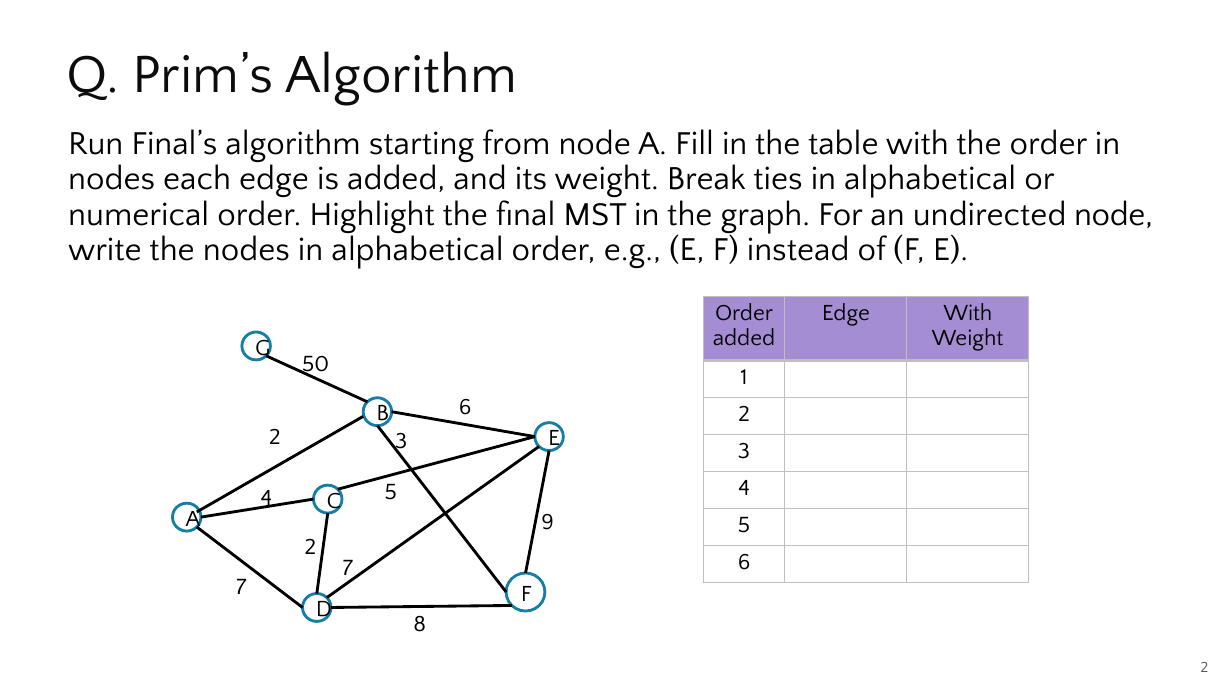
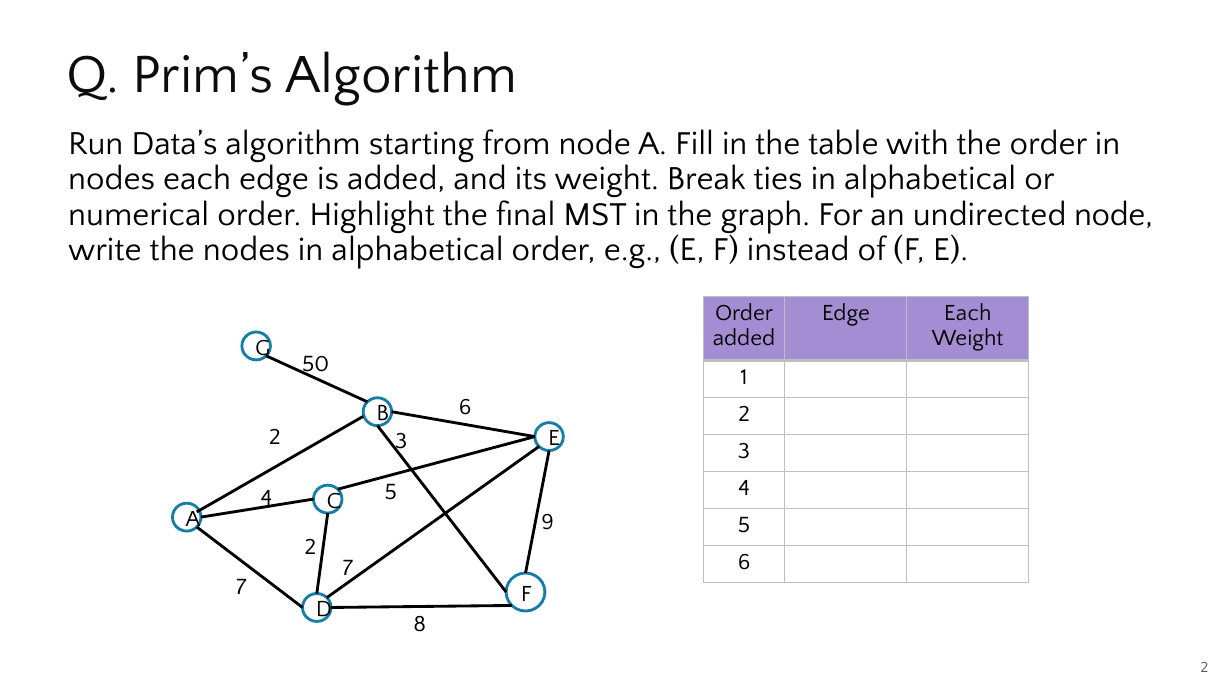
Final’s: Final’s -> Data’s (175, 143)
Edge With: With -> Each (968, 313)
